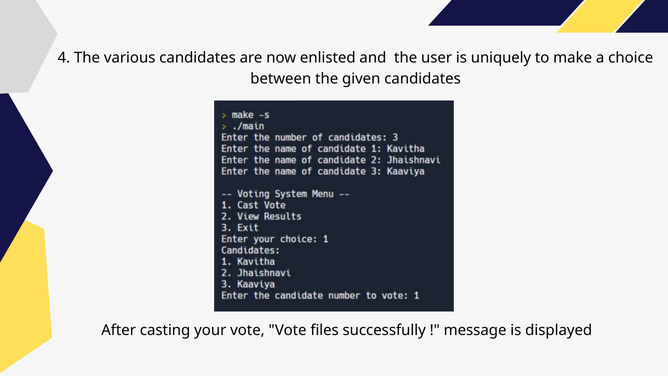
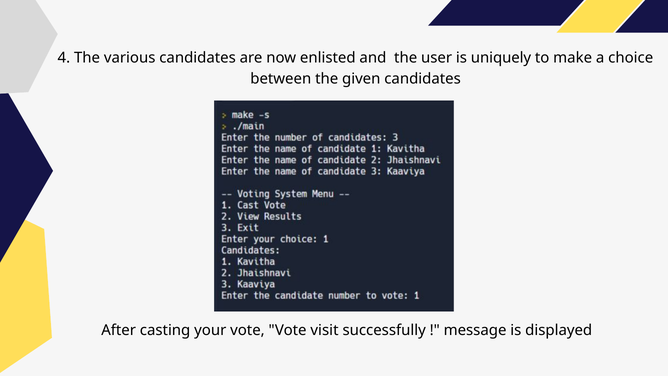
files: files -> visit (325, 330)
